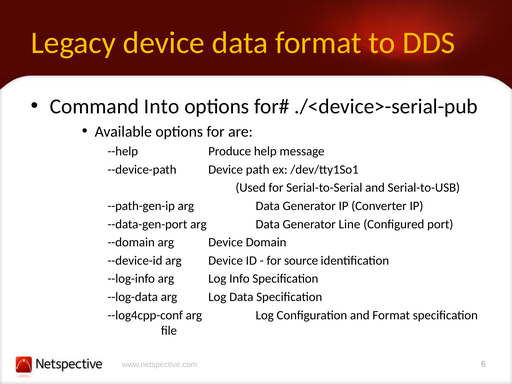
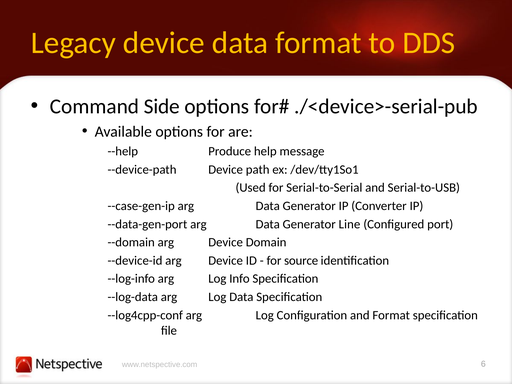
Into: Into -> Side (162, 106)
--path-gen-ip: --path-gen-ip -> --case-gen-ip (141, 206)
